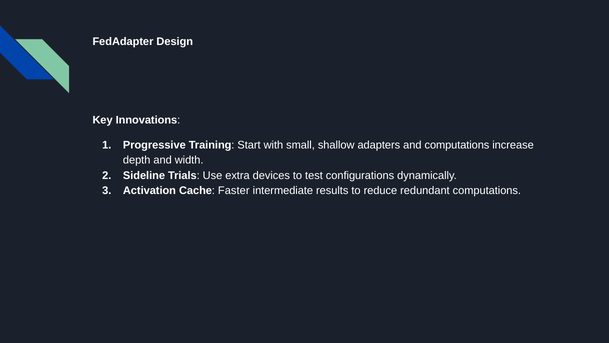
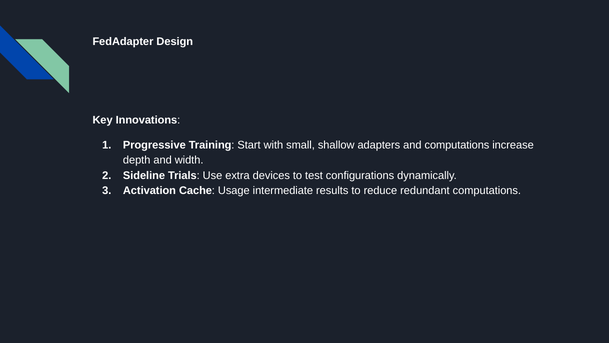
Faster: Faster -> Usage (234, 190)
